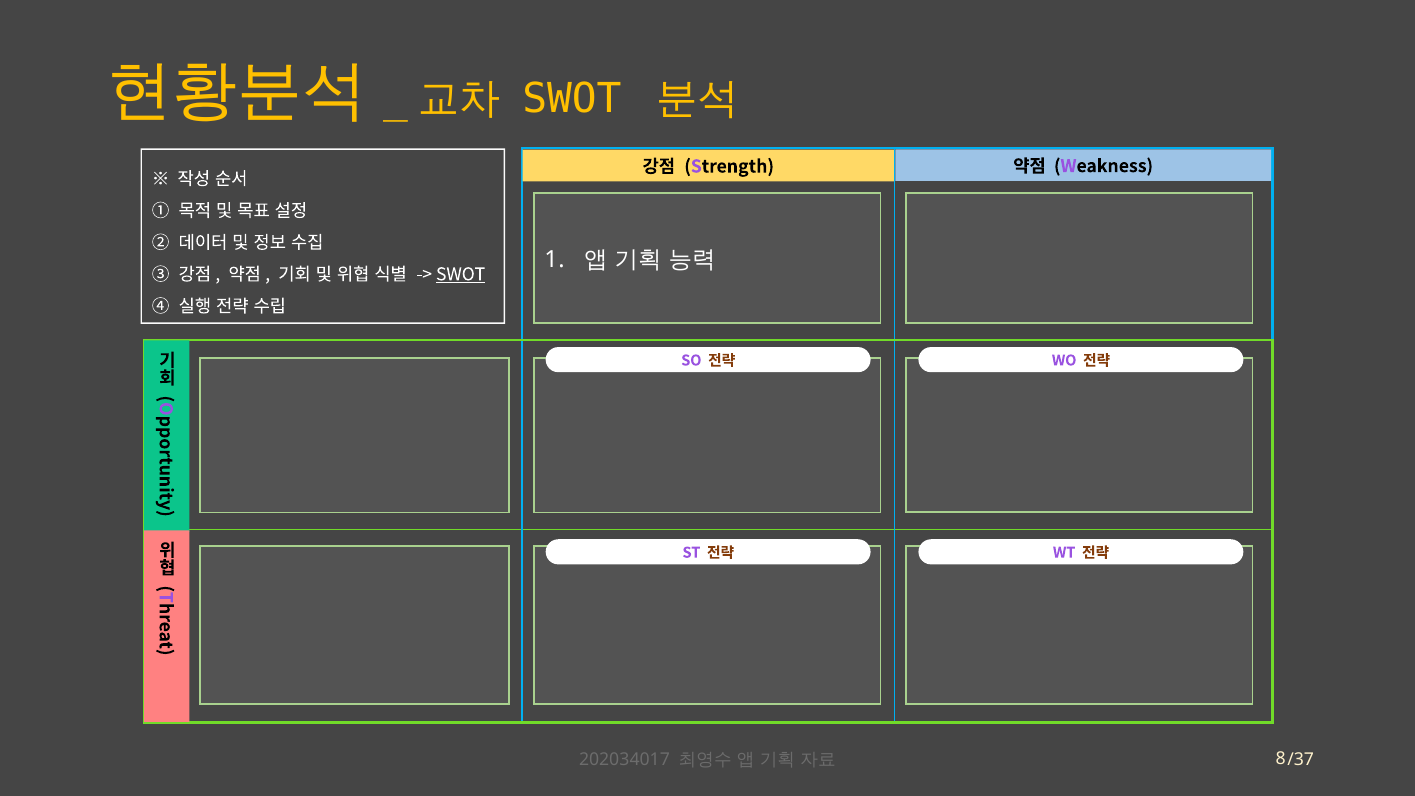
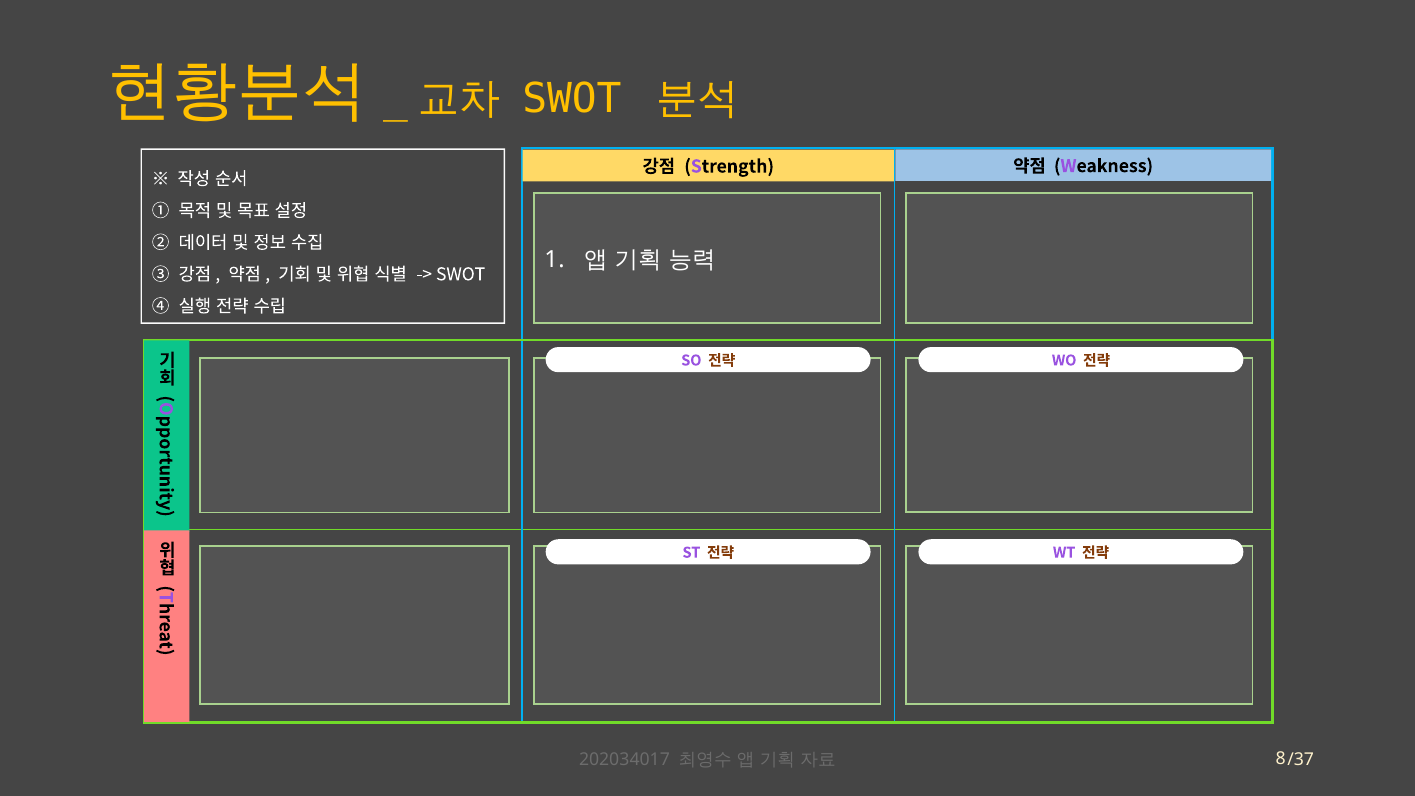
SWOT underline: present -> none (461, 274)
